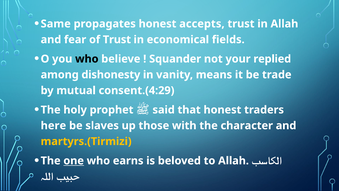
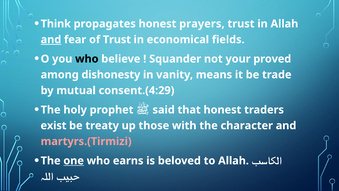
Same: Same -> Think (56, 24)
accepts: accepts -> prayers (202, 24)
and underline: none -> present (51, 40)
replied: replied -> proved (272, 59)
here: here -> exist (54, 125)
slaves: slaves -> treaty (102, 125)
martyrs.(Tirmizi colour: yellow -> pink (86, 141)
